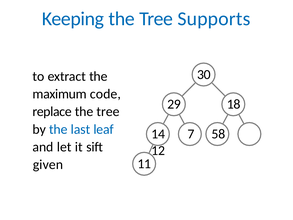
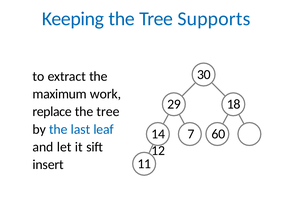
code: code -> work (106, 94)
58: 58 -> 60 (218, 134)
given: given -> insert (48, 164)
